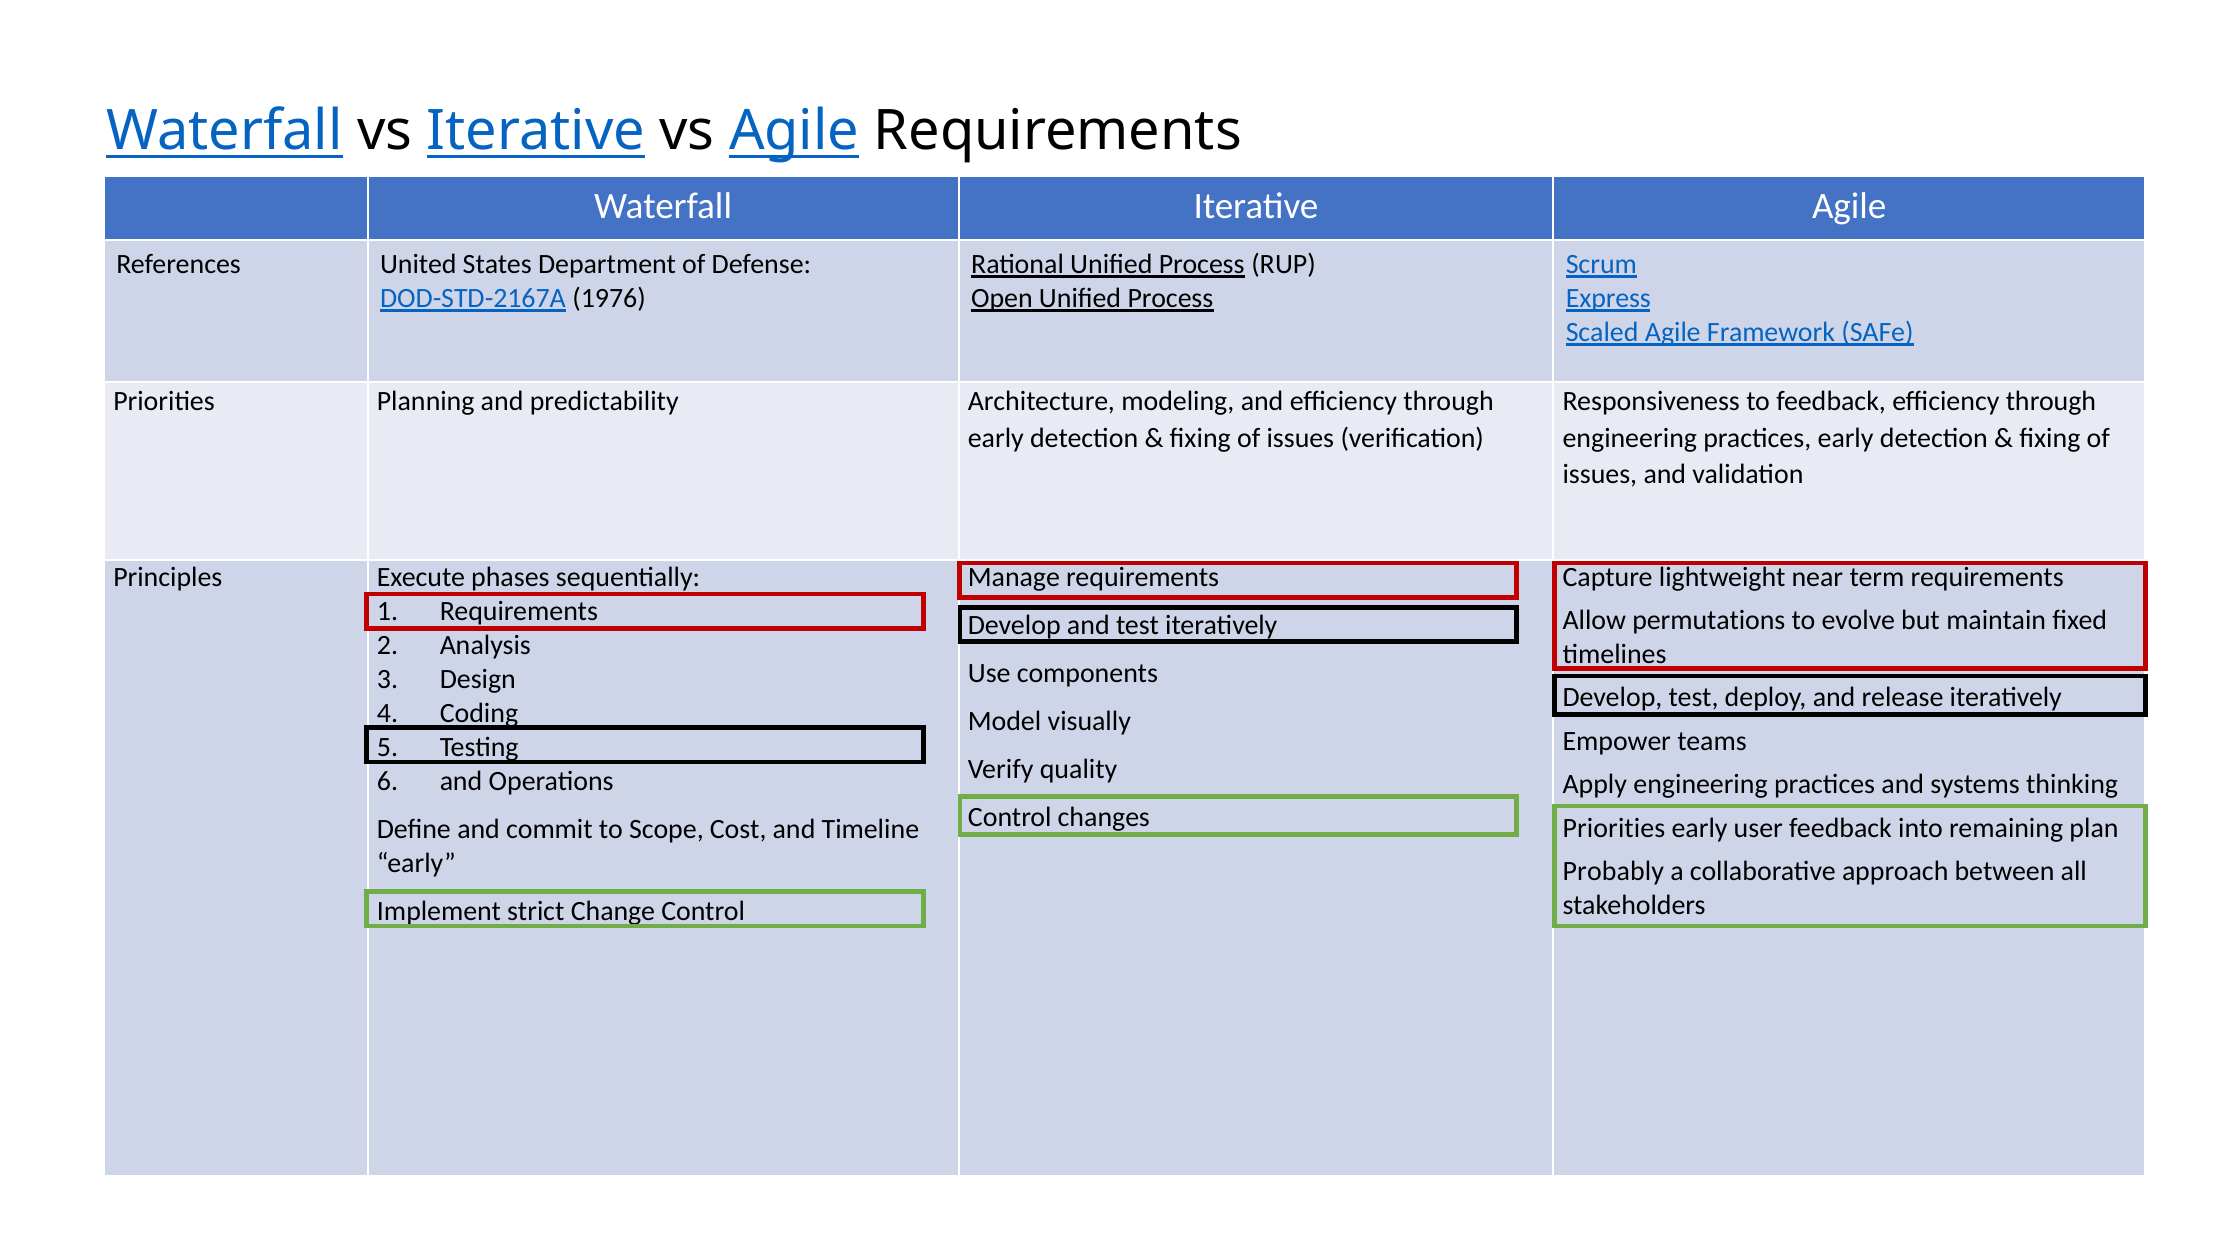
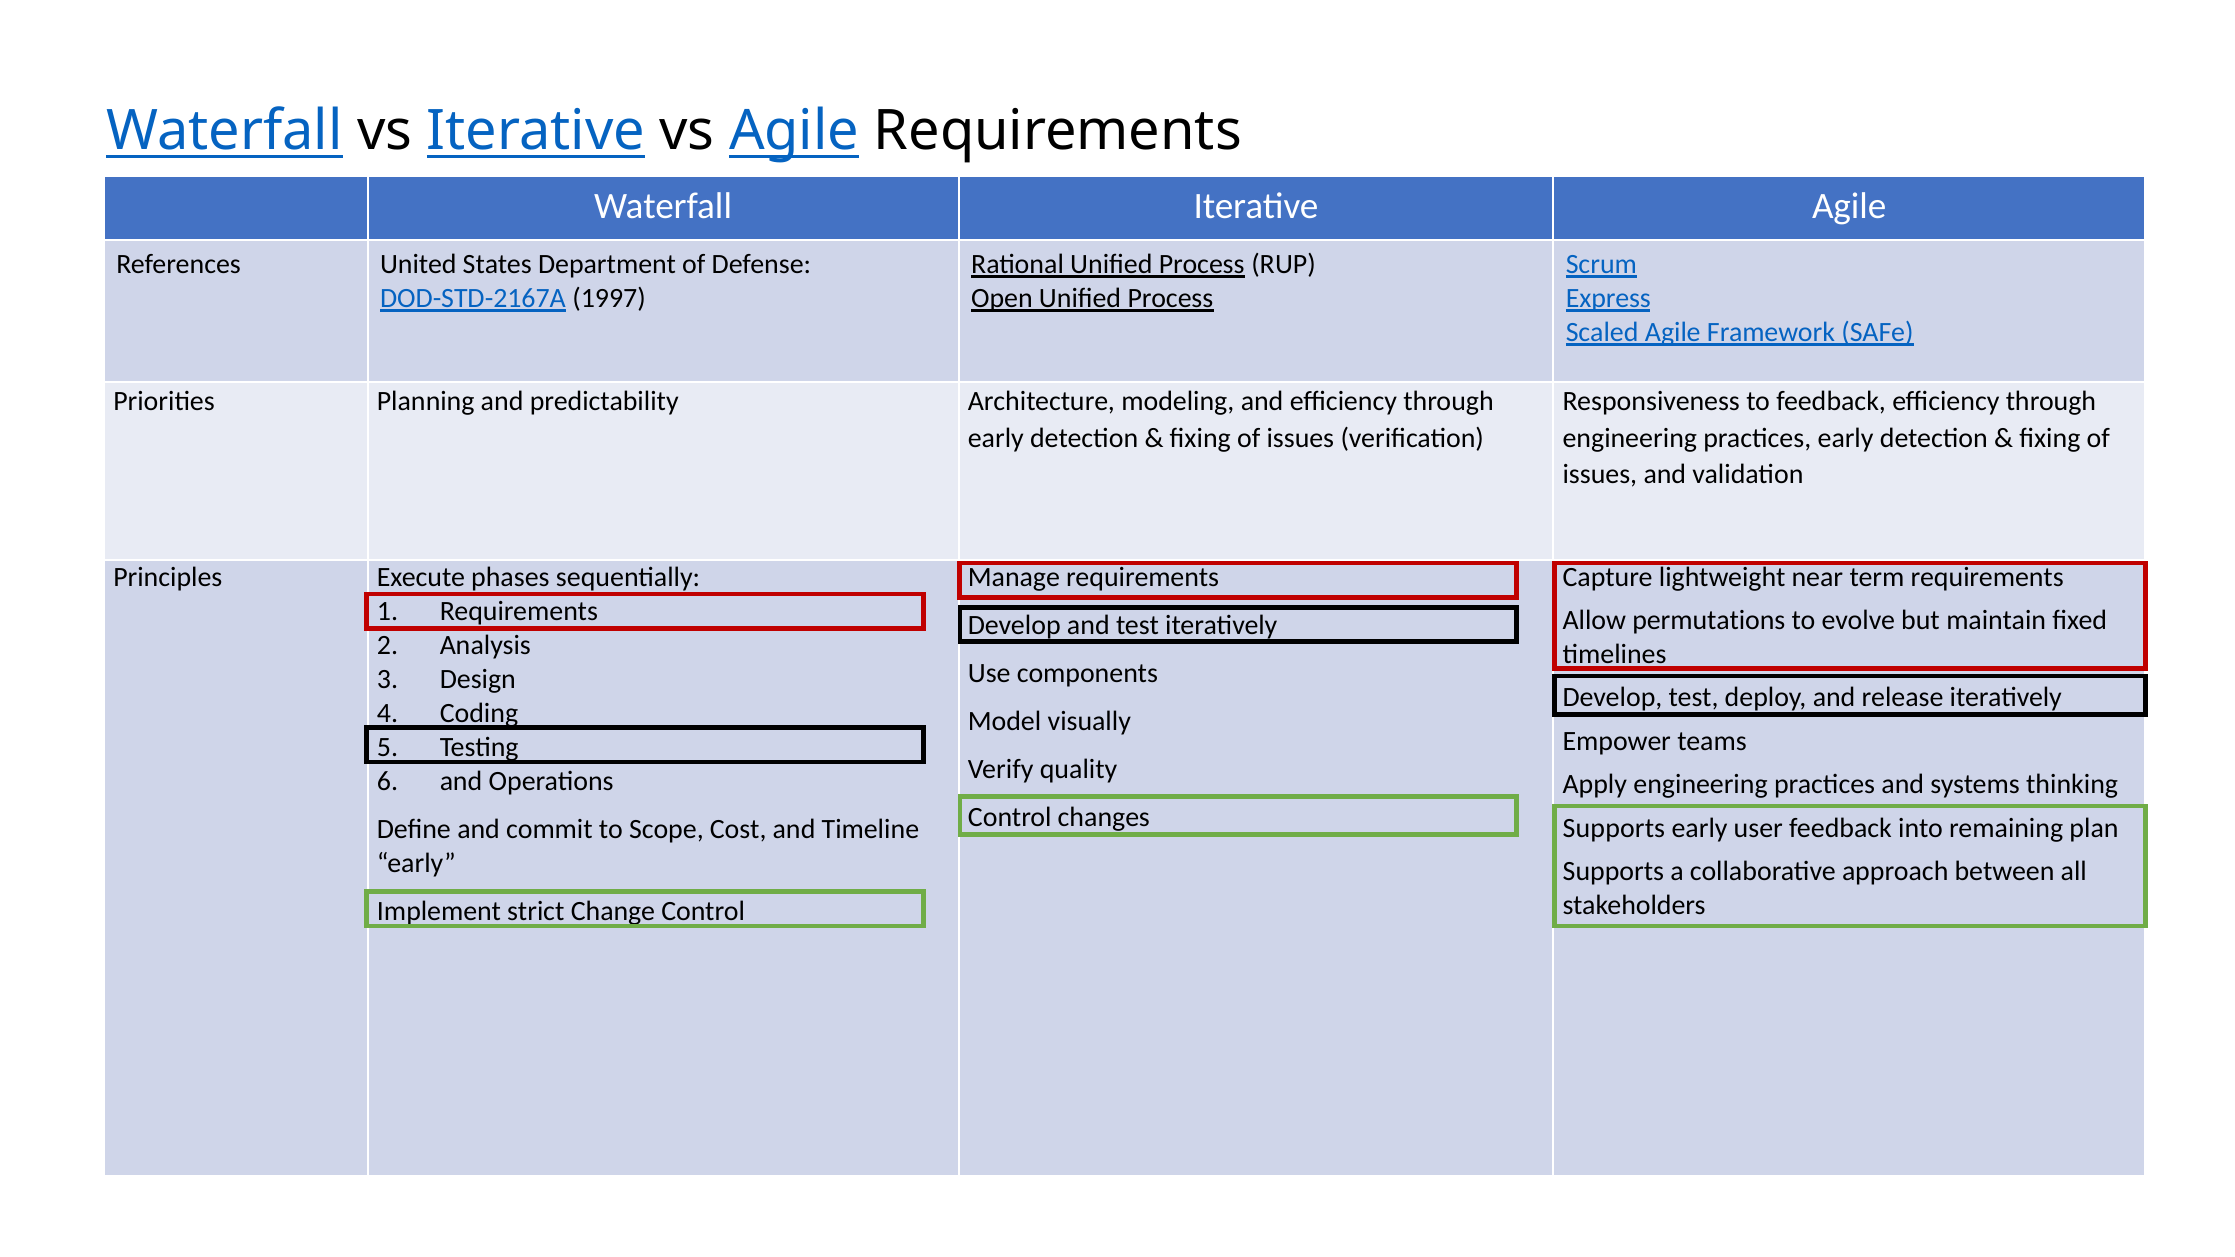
1976: 1976 -> 1997 (609, 298)
Priorities: Priorities -> Supports (1614, 828)
Probably: Probably -> Supports (1613, 871)
